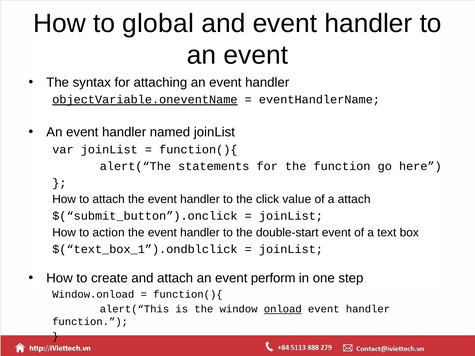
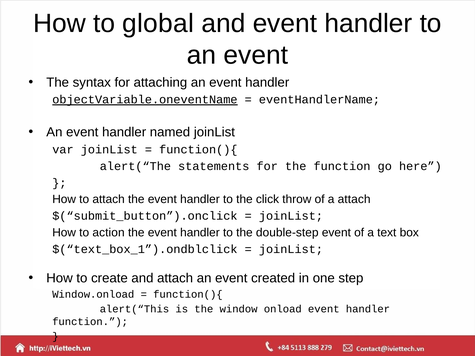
value: value -> throw (297, 200)
double-start: double-start -> double-step (287, 233)
perform: perform -> created (273, 278)
onload underline: present -> none (283, 309)
